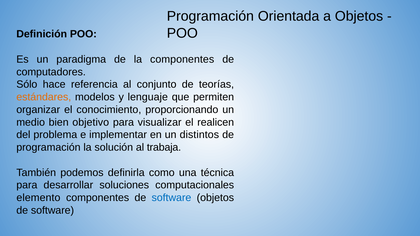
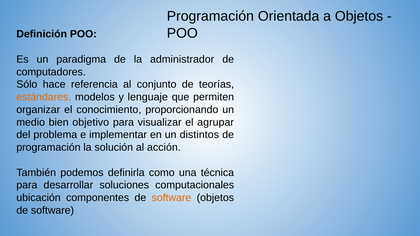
la componentes: componentes -> administrador (182, 59)
realicen: realicen -> agrupar (216, 122)
trabaja: trabaja -> acción (164, 148)
elemento: elemento -> ubicación (39, 198)
software colour: blue -> orange (171, 198)
